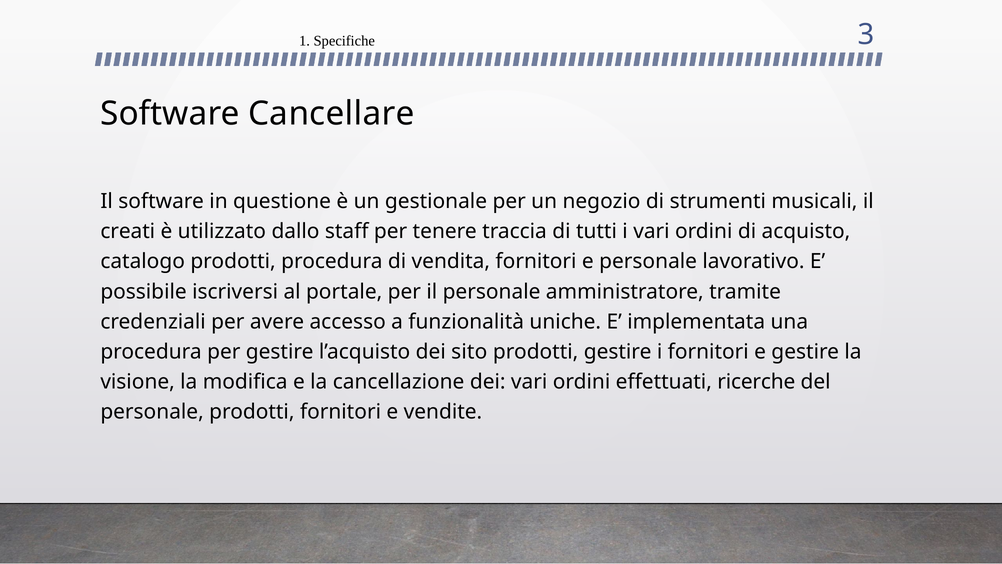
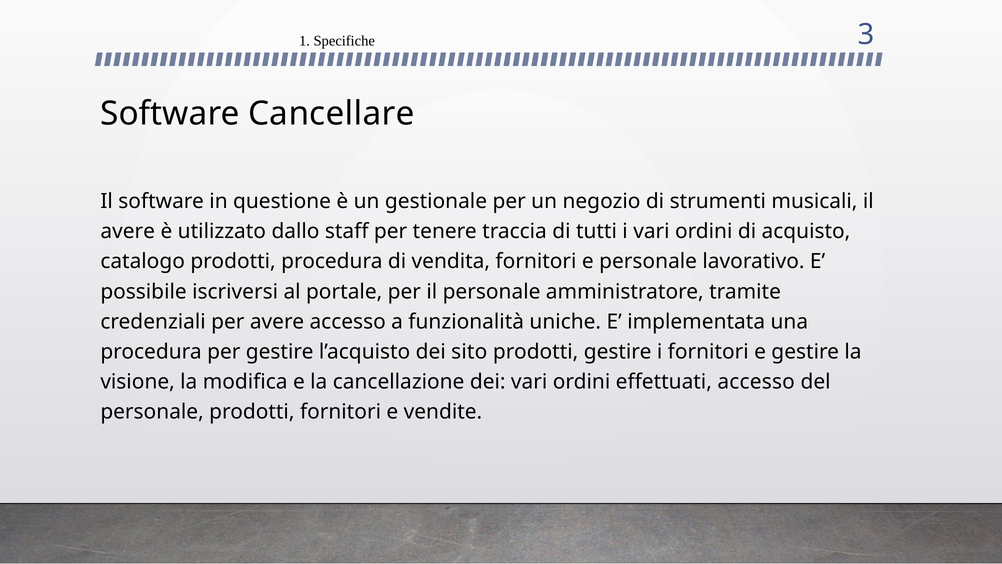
creati: creati -> avere (128, 231)
effettuati ricerche: ricerche -> accesso (756, 382)
